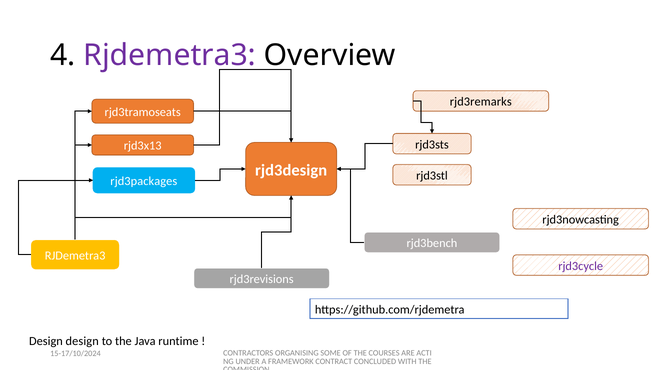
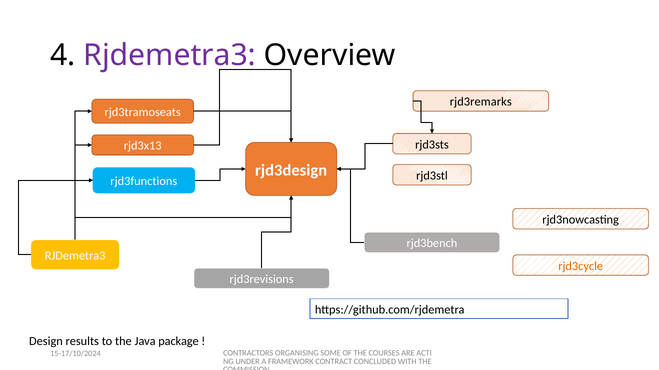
rjd3packages: rjd3packages -> rjd3functions (144, 181)
rjd3cycle colour: purple -> orange (581, 266)
Design design: design -> results (82, 342)
runtime: runtime -> package (179, 342)
